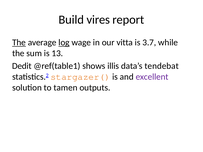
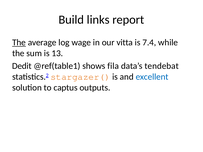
vires: vires -> links (98, 20)
log underline: present -> none (64, 43)
3.7: 3.7 -> 7.4 (149, 43)
illis: illis -> fila (113, 66)
excellent colour: purple -> blue (152, 77)
tamen: tamen -> captus (66, 88)
